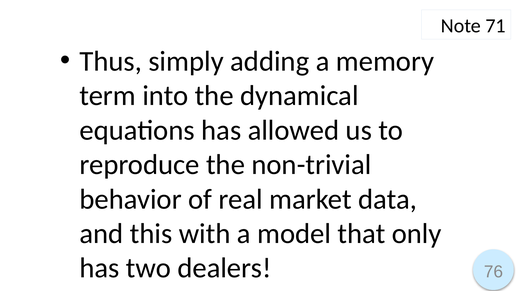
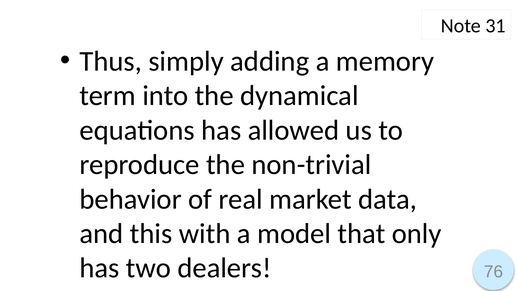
71: 71 -> 31 (496, 26)
